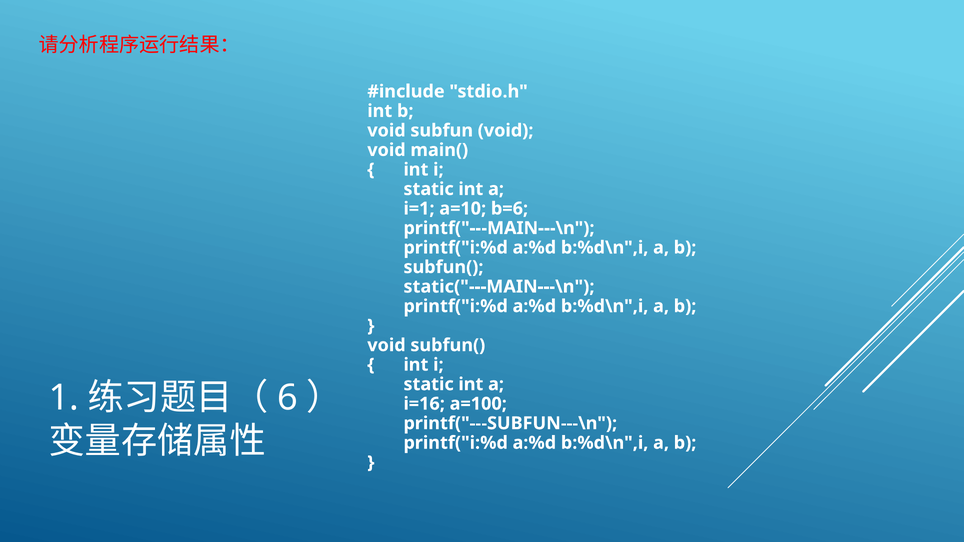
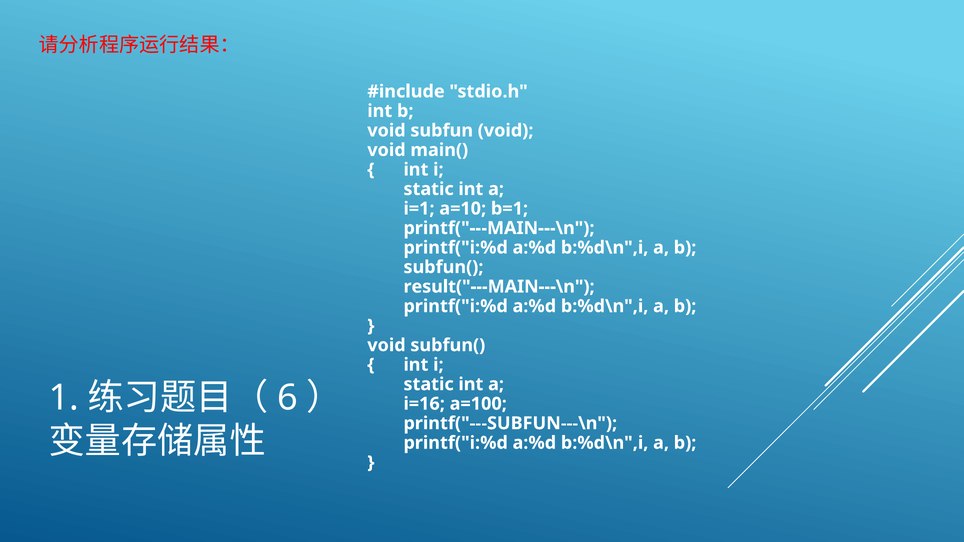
b=6: b=6 -> b=1 (510, 209)
static("---MAIN---\n: static("---MAIN---\n -> result("---MAIN---\n (499, 287)
